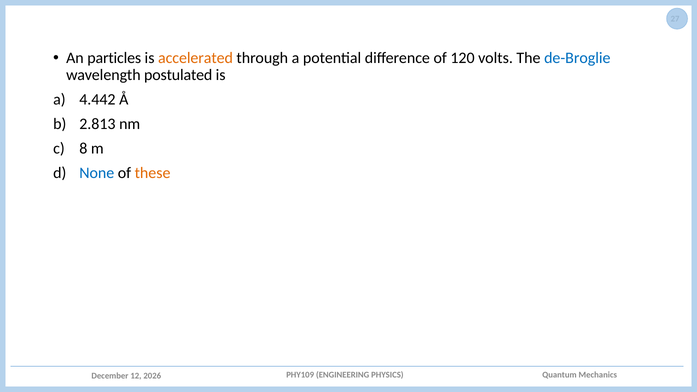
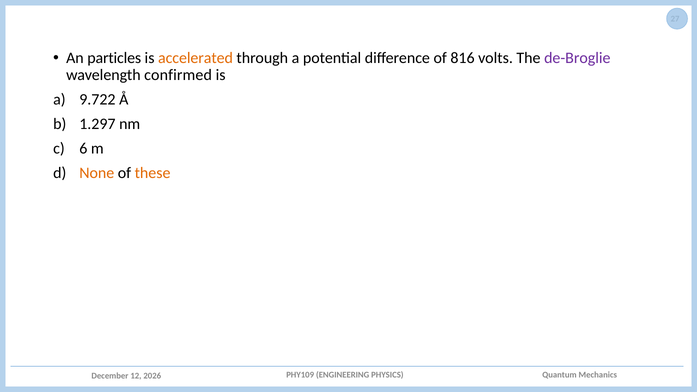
120: 120 -> 816 (463, 58)
de-Broglie colour: blue -> purple (577, 58)
postulated: postulated -> confirmed (178, 75)
4.442: 4.442 -> 9.722 (97, 100)
2.813: 2.813 -> 1.297 (97, 124)
8: 8 -> 6 (83, 149)
None colour: blue -> orange (97, 173)
